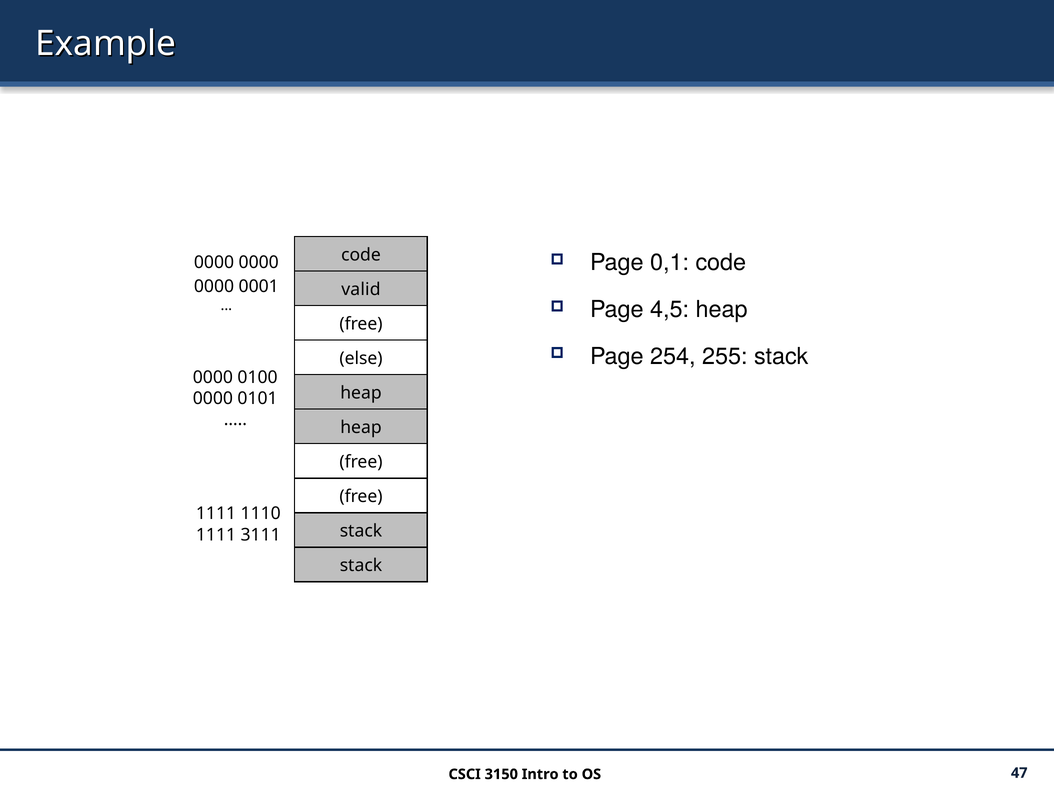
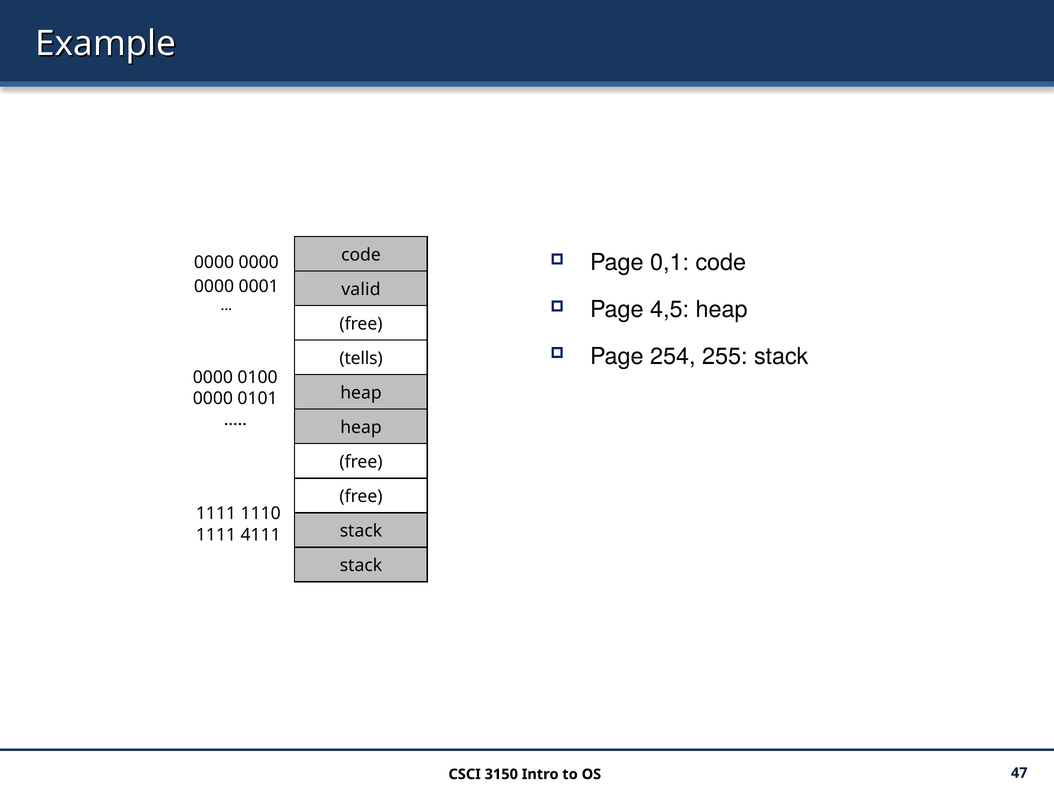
else: else -> tells (361, 358)
3111: 3111 -> 4111 (261, 534)
